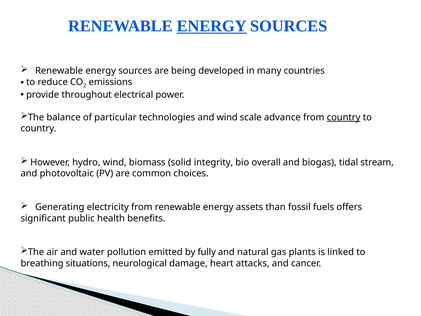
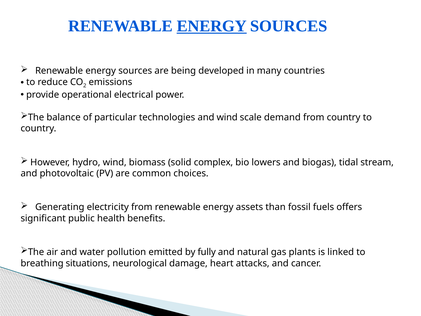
throughout: throughout -> operational (87, 95)
advance: advance -> demand (282, 117)
country underline: present -> none (344, 117)
integrity: integrity -> complex (213, 162)
overall: overall -> lowers (266, 162)
